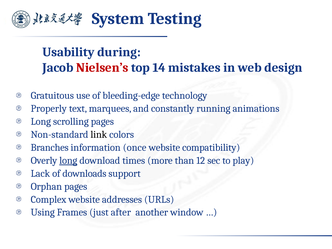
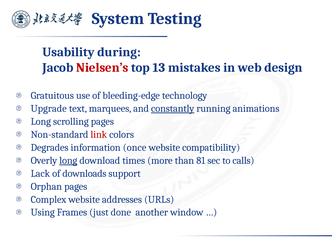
14: 14 -> 13 (159, 68)
Properly: Properly -> Upgrade (49, 109)
constantly underline: none -> present (173, 109)
link colour: black -> red (99, 135)
Branches: Branches -> Degrades (50, 148)
12: 12 -> 81 (201, 160)
play: play -> calls (243, 160)
after: after -> done (121, 212)
